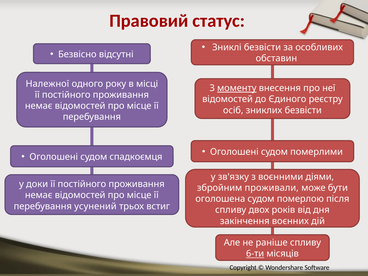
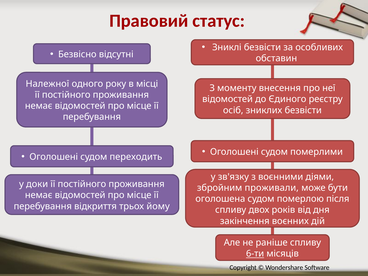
моменту underline: present -> none (237, 88)
спадкоємця: спадкоємця -> переходить (136, 157)
усунений: усунений -> відкриття (95, 206)
встиг: встиг -> йому (158, 206)
